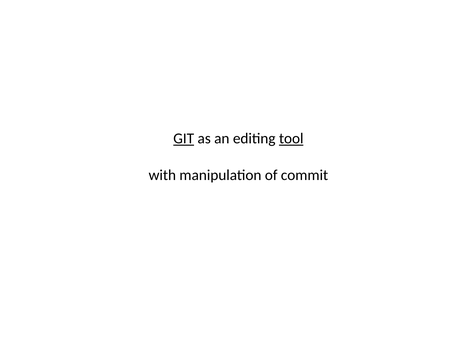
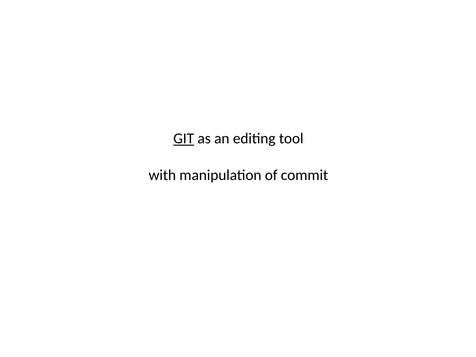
tool underline: present -> none (291, 139)
